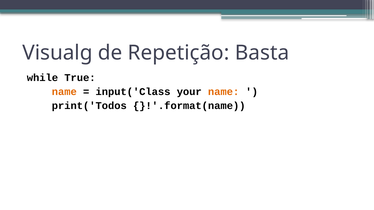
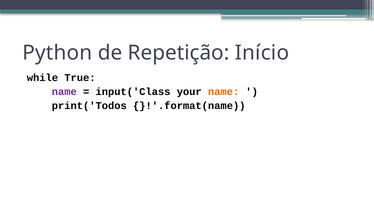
Visualg: Visualg -> Python (57, 53)
Basta: Basta -> Início (262, 53)
name colour: orange -> purple (64, 92)
